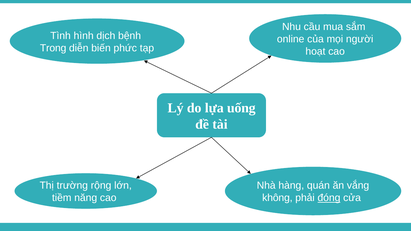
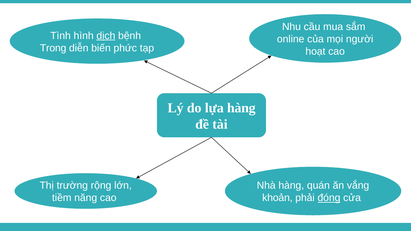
dịch underline: none -> present (106, 36)
lựa uống: uống -> hàng (241, 108)
không: không -> khoản (277, 198)
